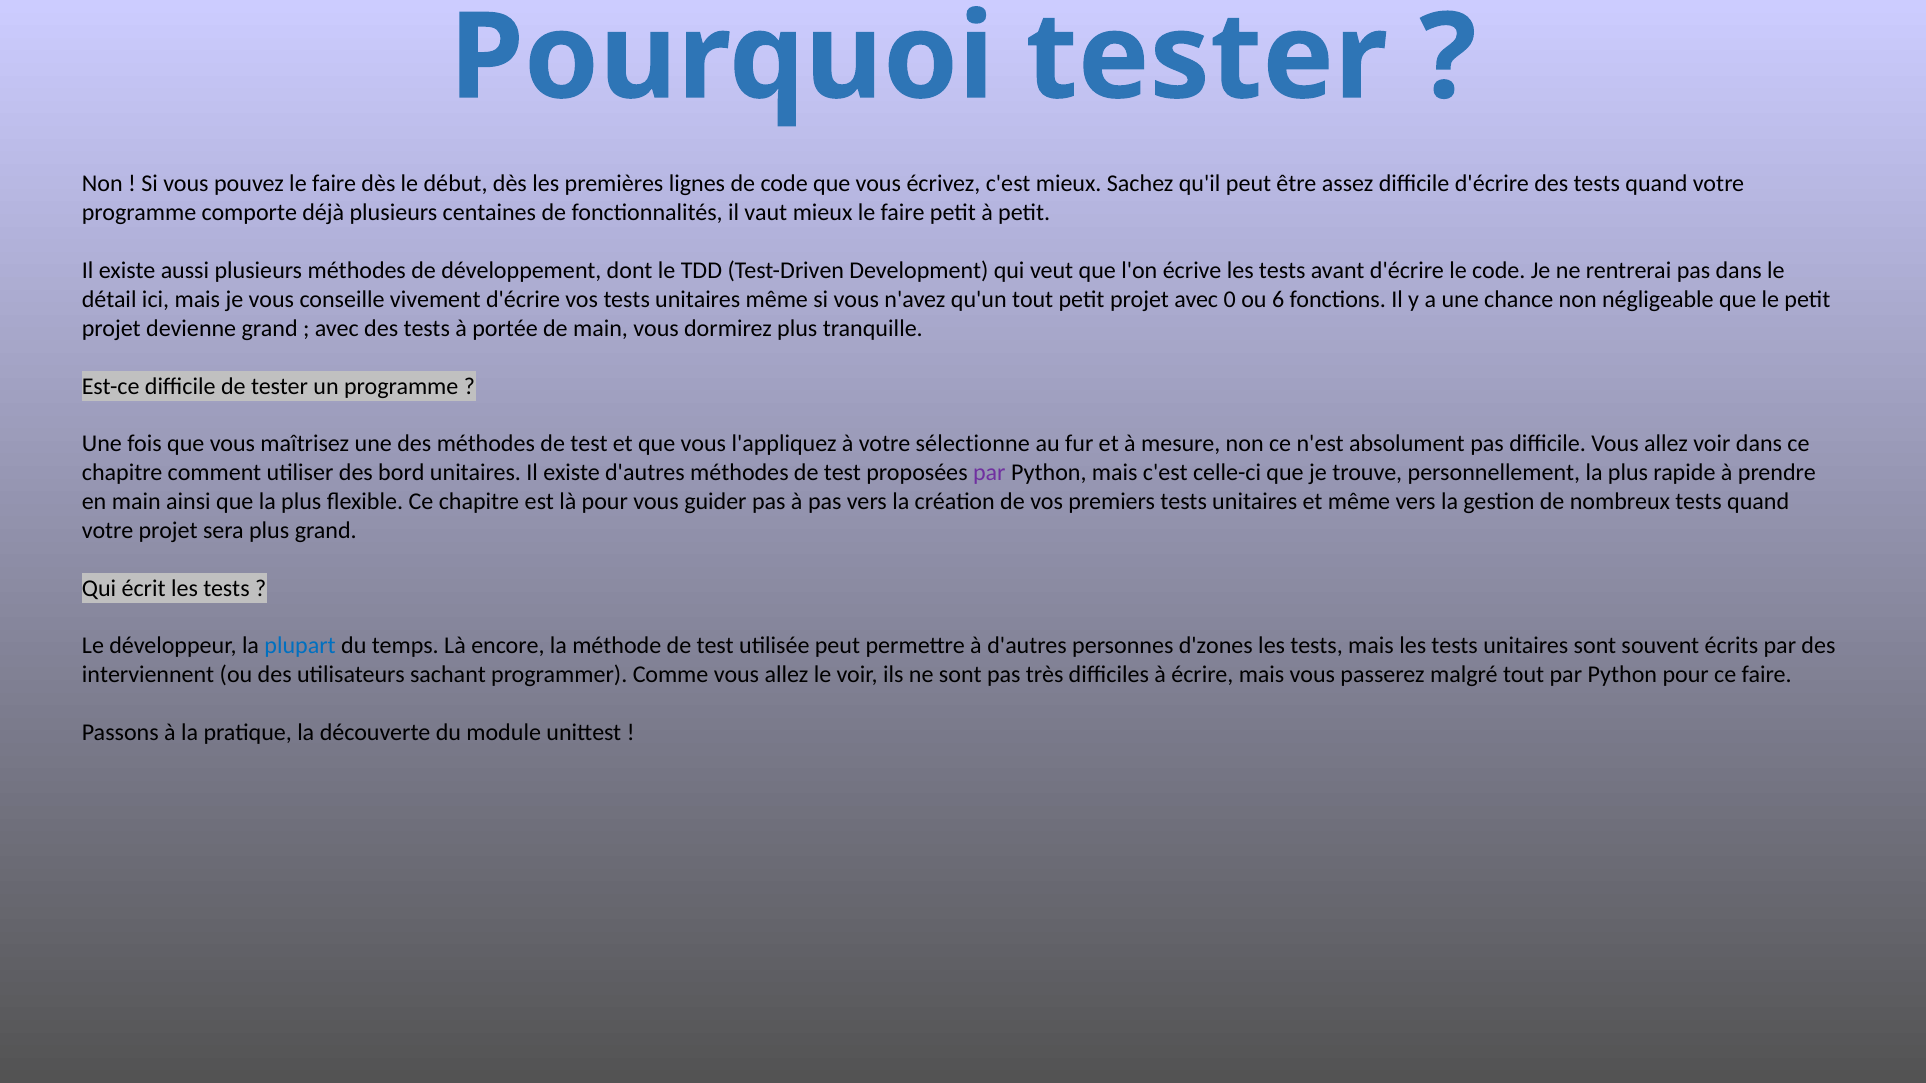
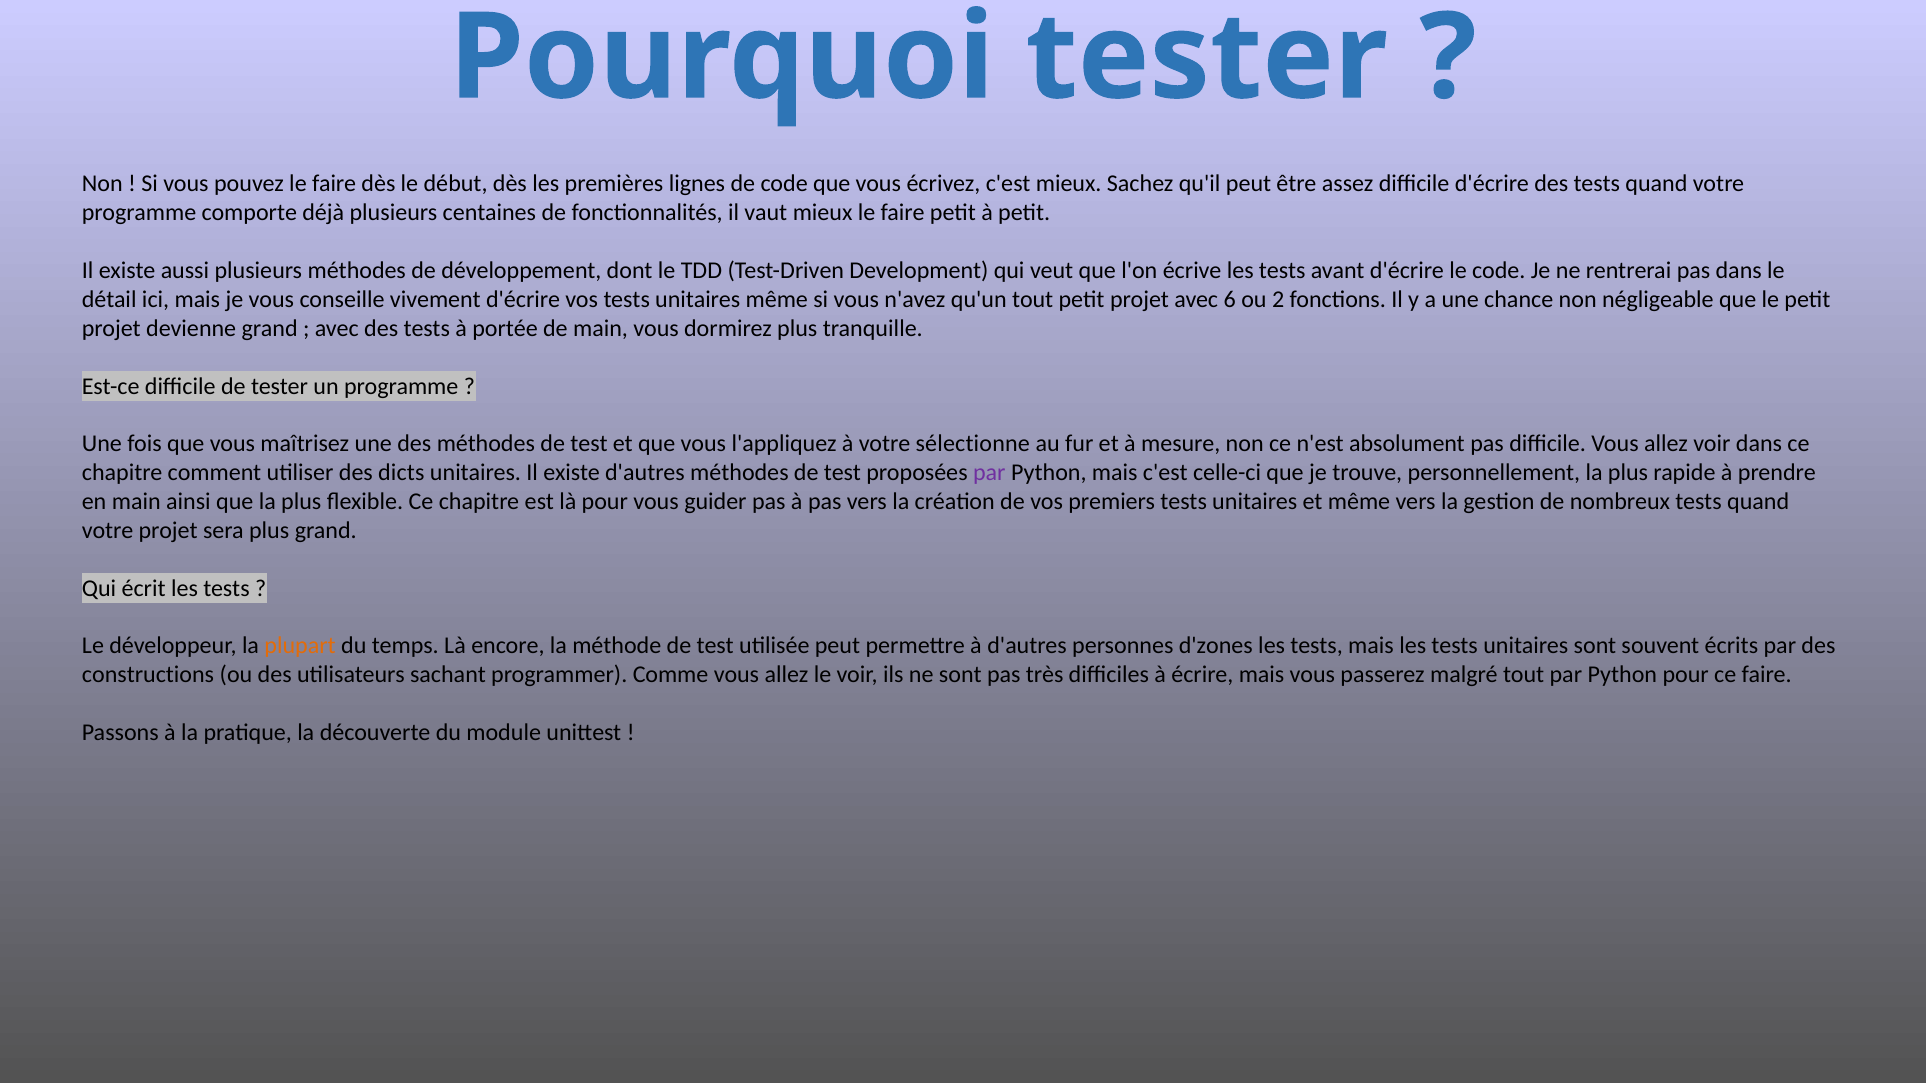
0: 0 -> 6 (1230, 300)
6: 6 -> 2 (1278, 300)
bord: bord -> dicts (401, 473)
plupart colour: blue -> orange (300, 646)
interviennent: interviennent -> constructions (148, 675)
